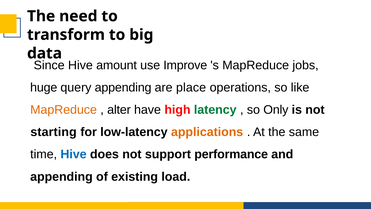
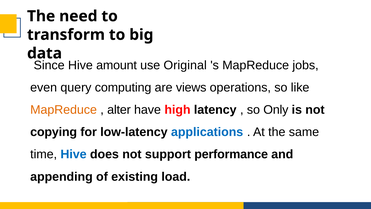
Improve: Improve -> Original (185, 65)
huge: huge -> even (44, 87)
query appending: appending -> computing (123, 87)
place: place -> views (191, 87)
latency colour: green -> black (215, 110)
starting: starting -> copying (54, 132)
applications colour: orange -> blue (207, 132)
